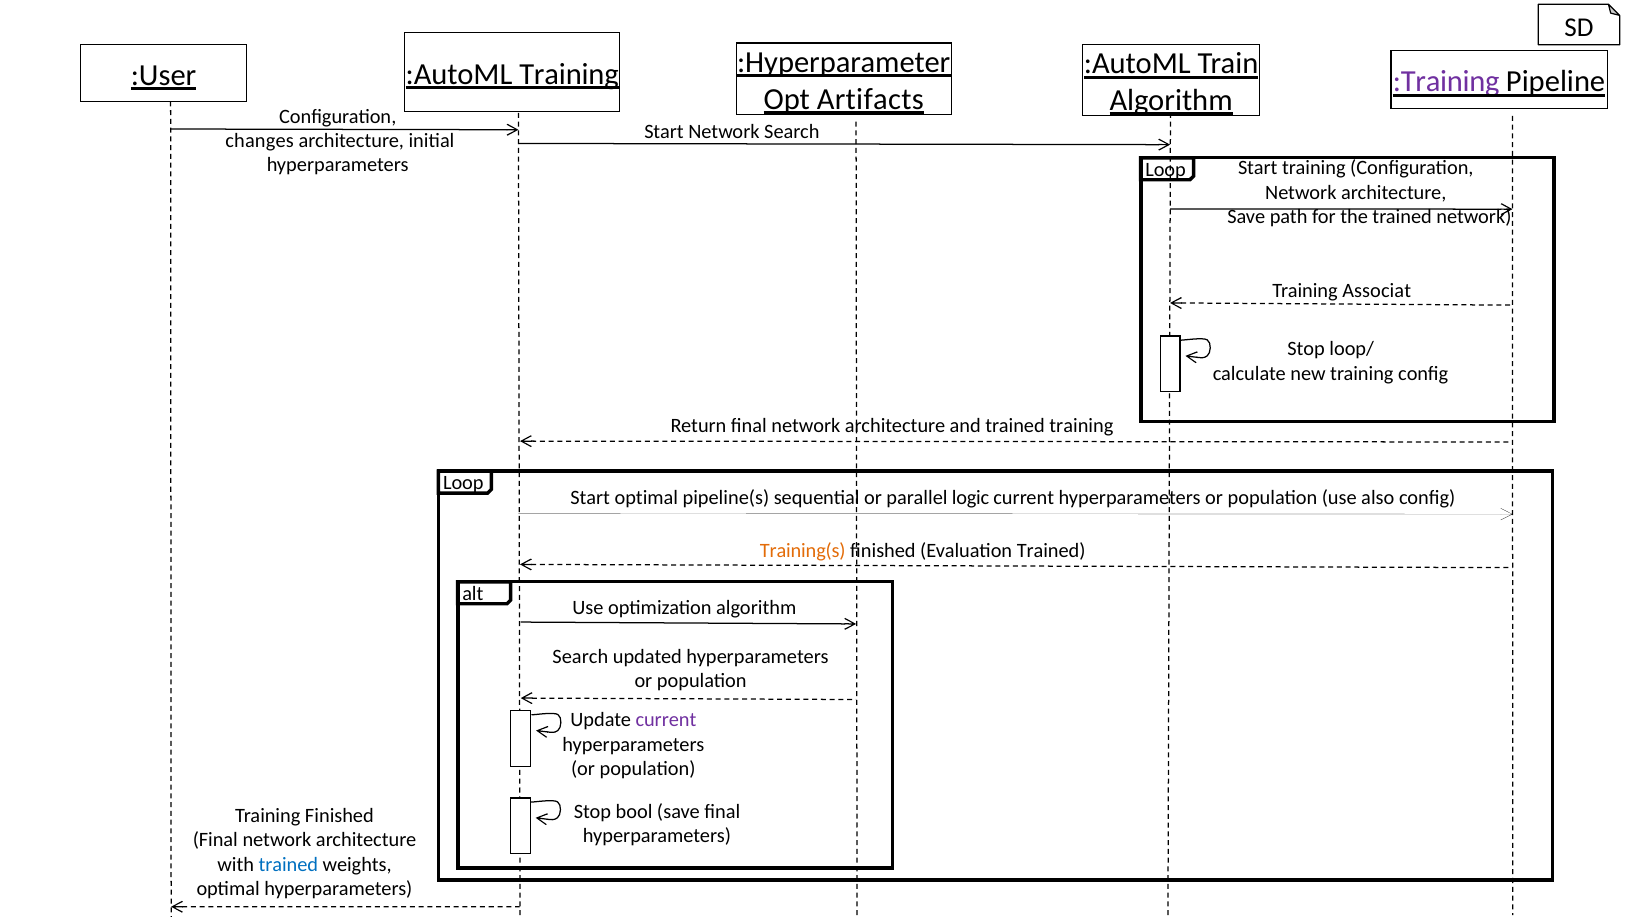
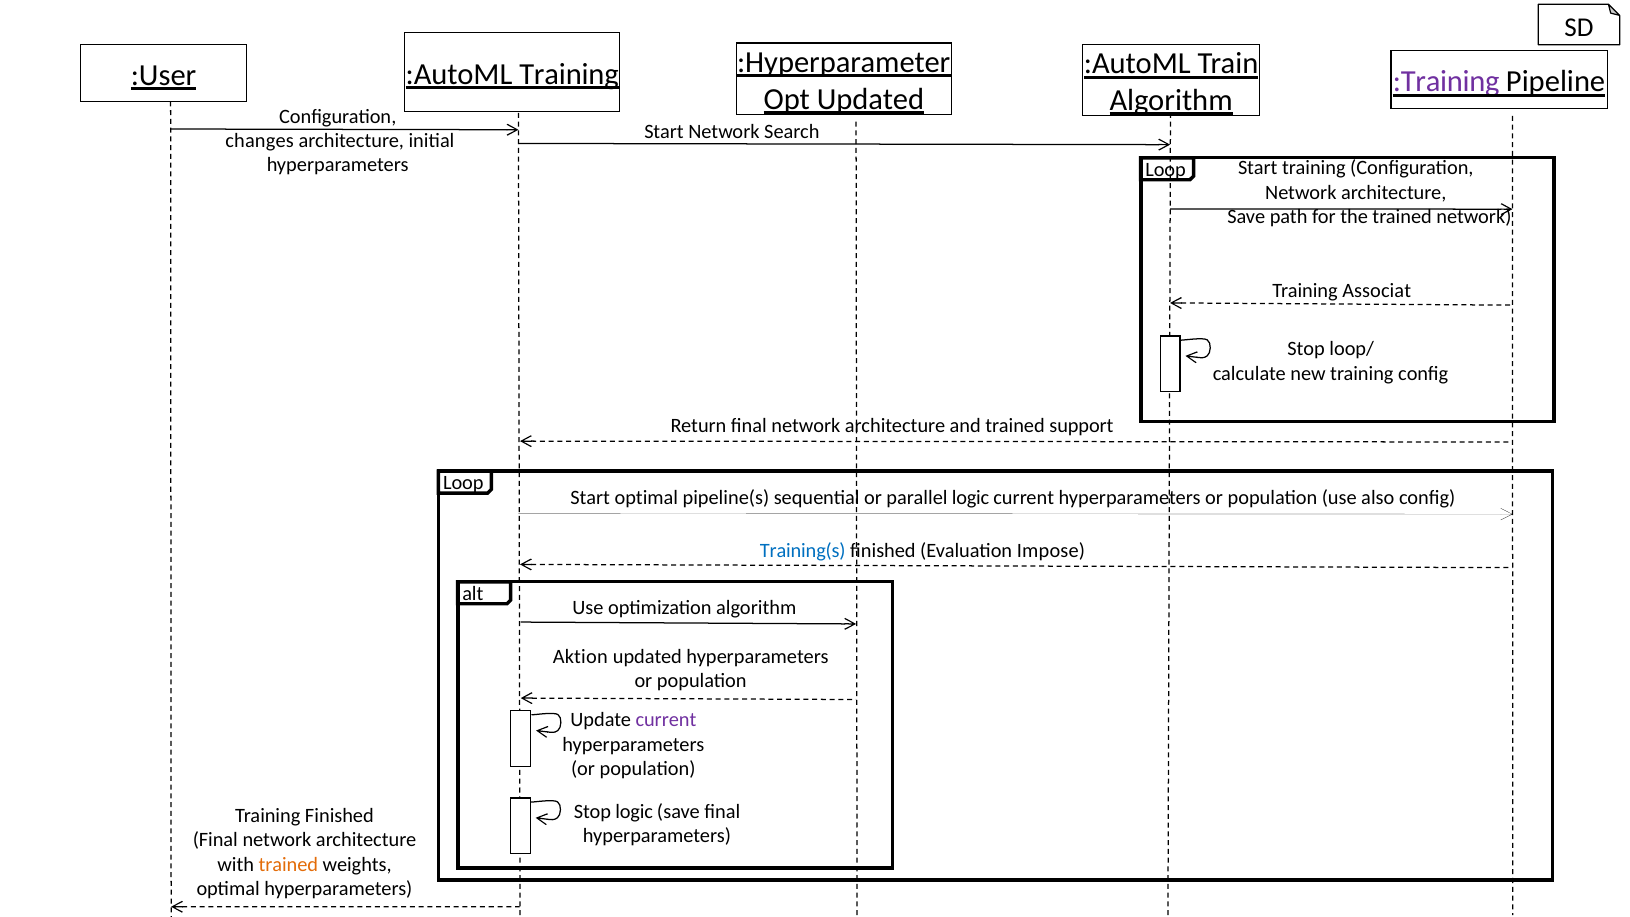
Opt Artifacts: Artifacts -> Updated (870, 99)
trained training: training -> support (1081, 426)
Training(s colour: orange -> blue (803, 551)
Evaluation Trained: Trained -> Impose (1051, 551)
Search: Search -> Aktion (580, 657)
Stop bool: bool -> logic (634, 811)
trained colour: blue -> orange (288, 864)
